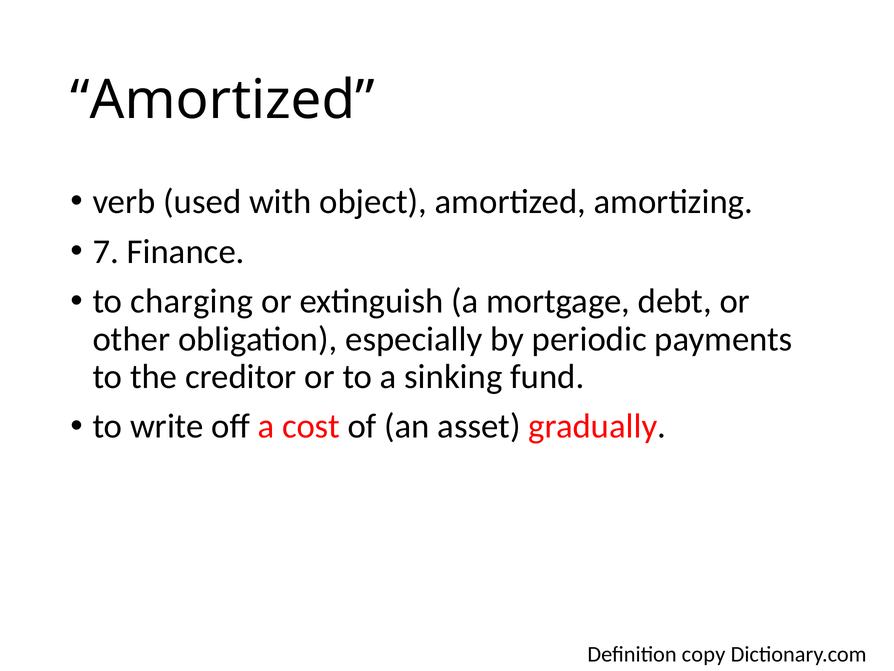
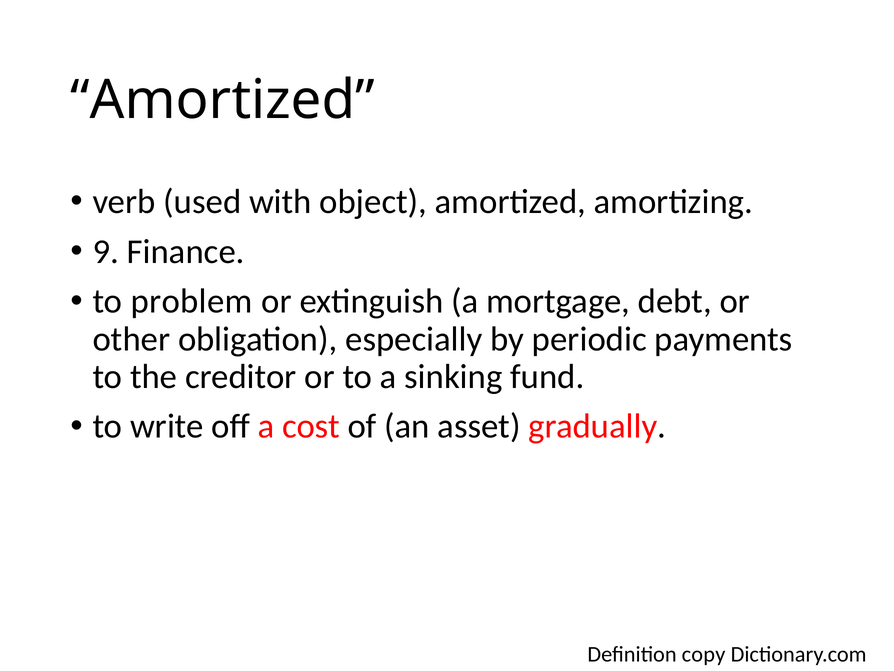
7: 7 -> 9 (106, 251)
charging: charging -> problem (192, 301)
